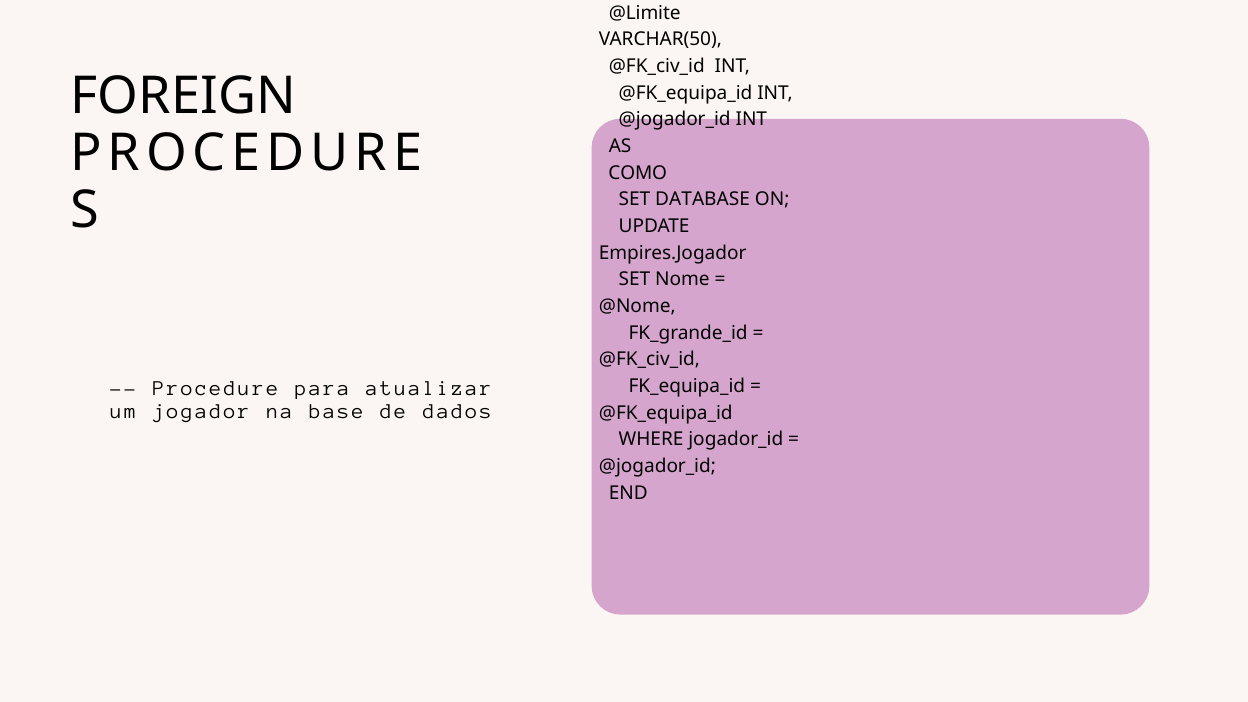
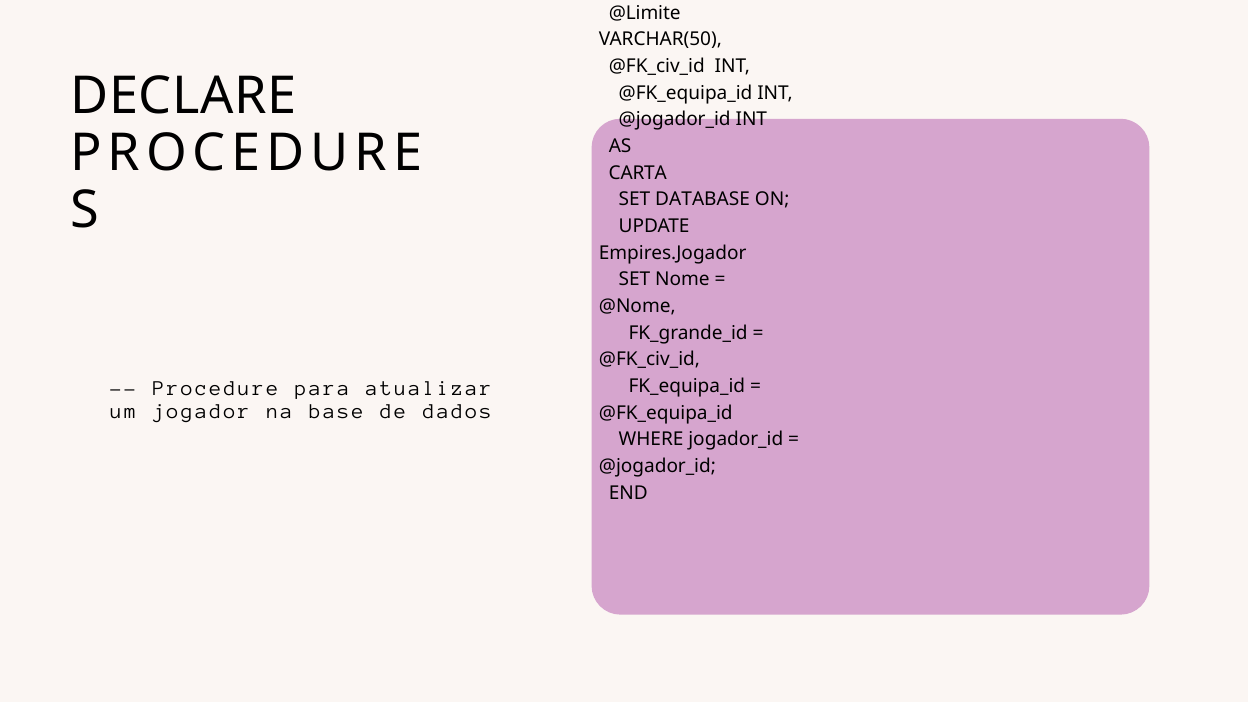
FOREIGN: FOREIGN -> DECLARE (183, 96)
COMO: COMO -> CARTA (638, 173)
